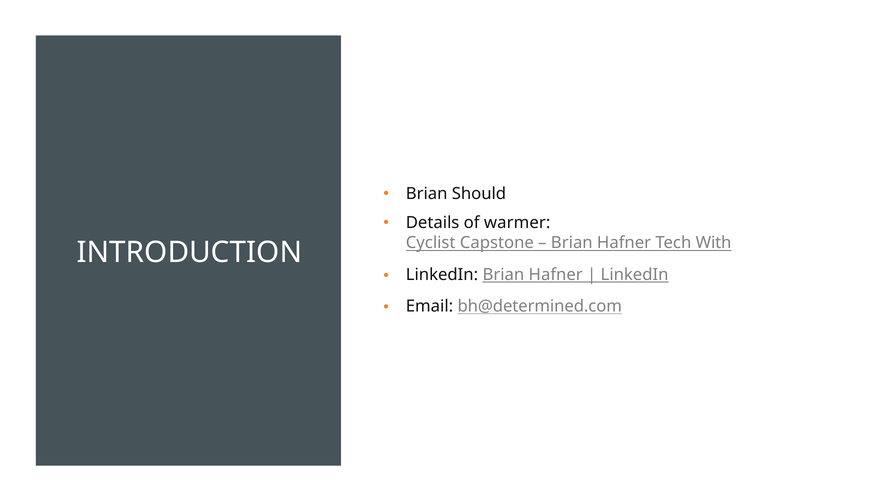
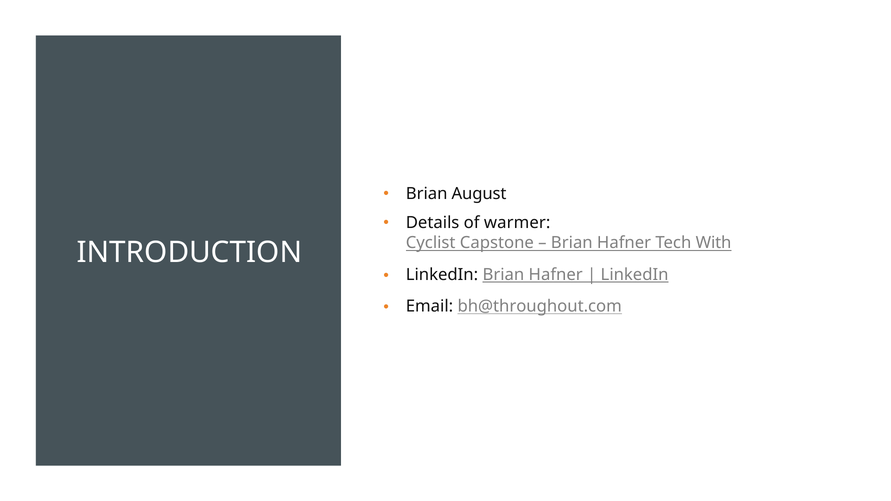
Should: Should -> August (479, 194)
bh@determined.com: bh@determined.com -> bh@throughout.com (540, 306)
